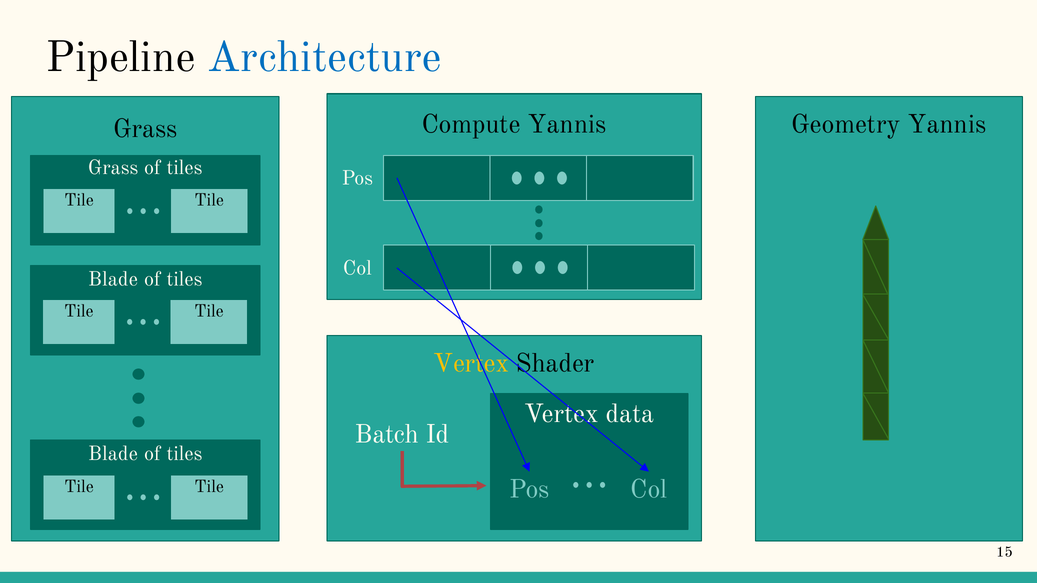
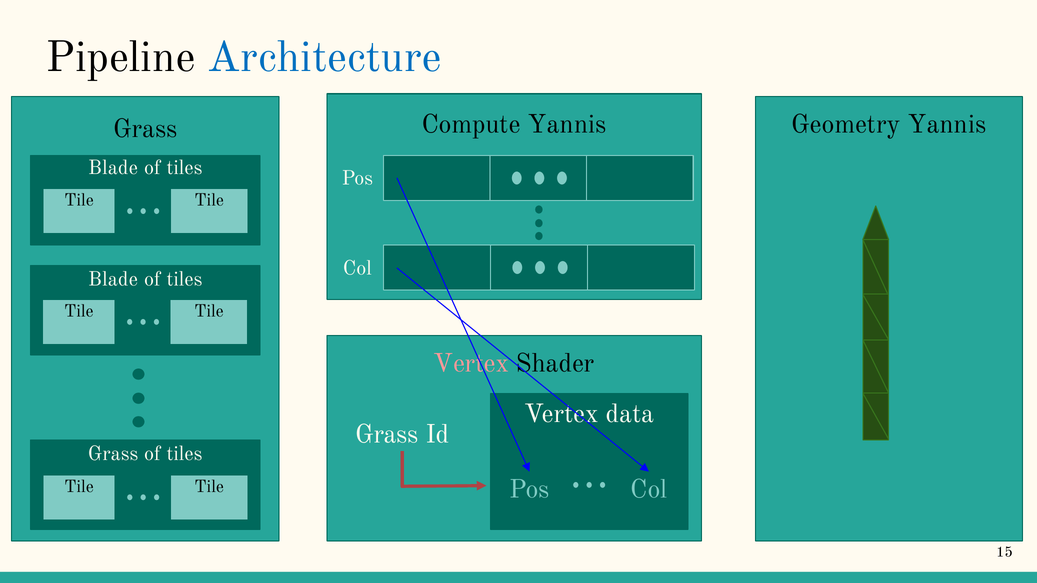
Grass: Grass -> Blade (113, 168)
Vertex colour: yellow -> pink (471, 364)
Batch: Batch -> Grass (387, 435)
Blade: Blade -> Grass (113, 454)
